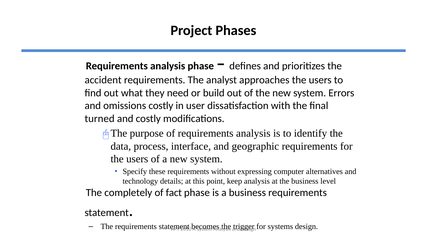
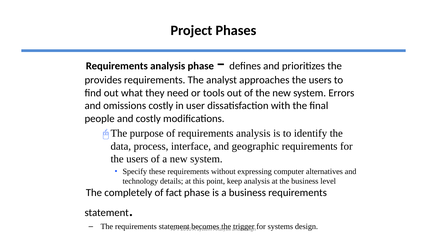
accident: accident -> provides (103, 80)
build: build -> tools (214, 93)
turned: turned -> people (100, 119)
